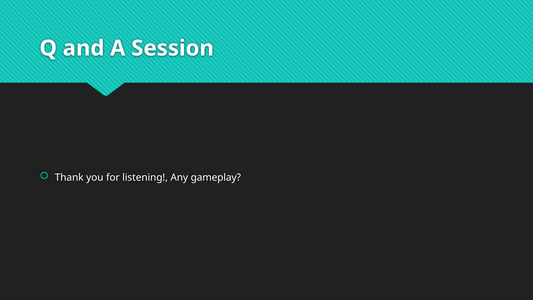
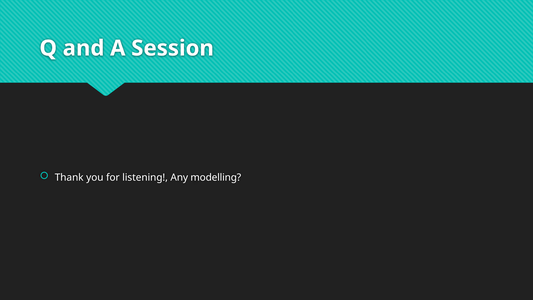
gameplay: gameplay -> modelling (216, 177)
